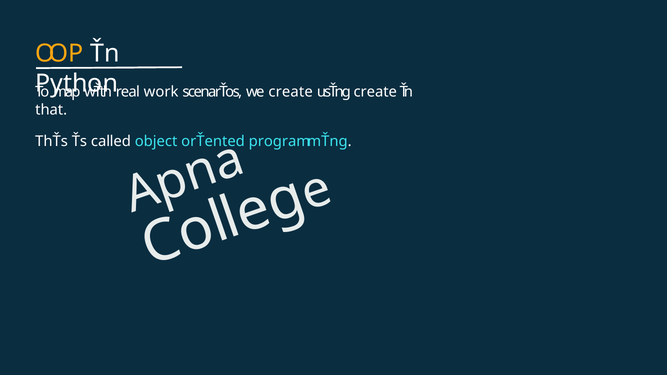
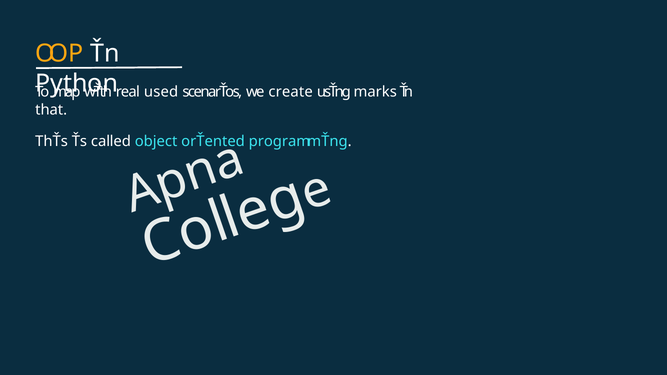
work: work -> used (161, 92)
usŤng create: create -> marks (375, 92)
